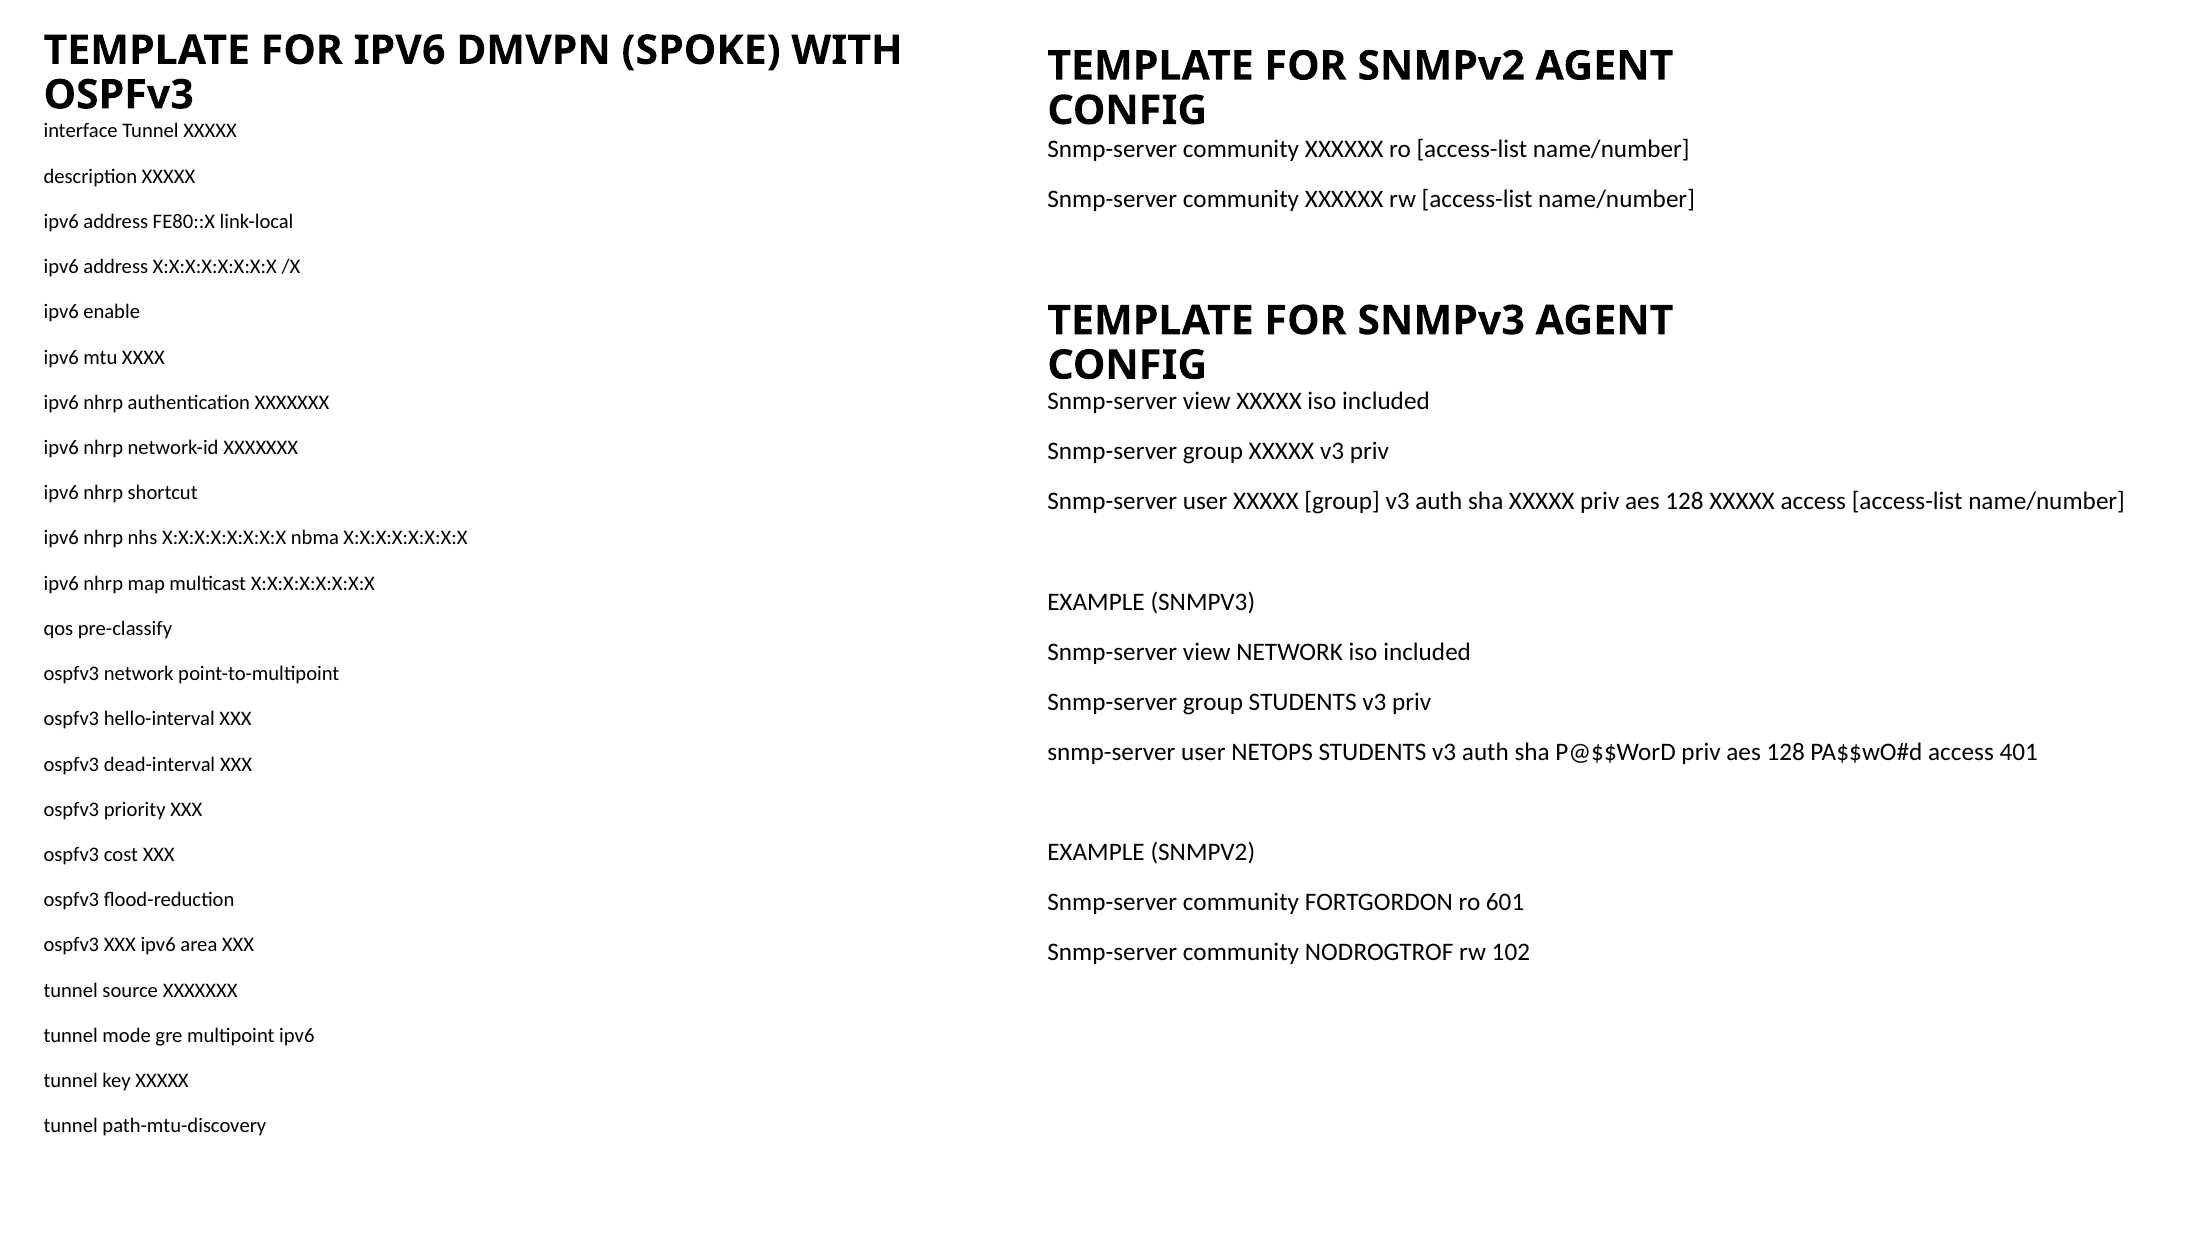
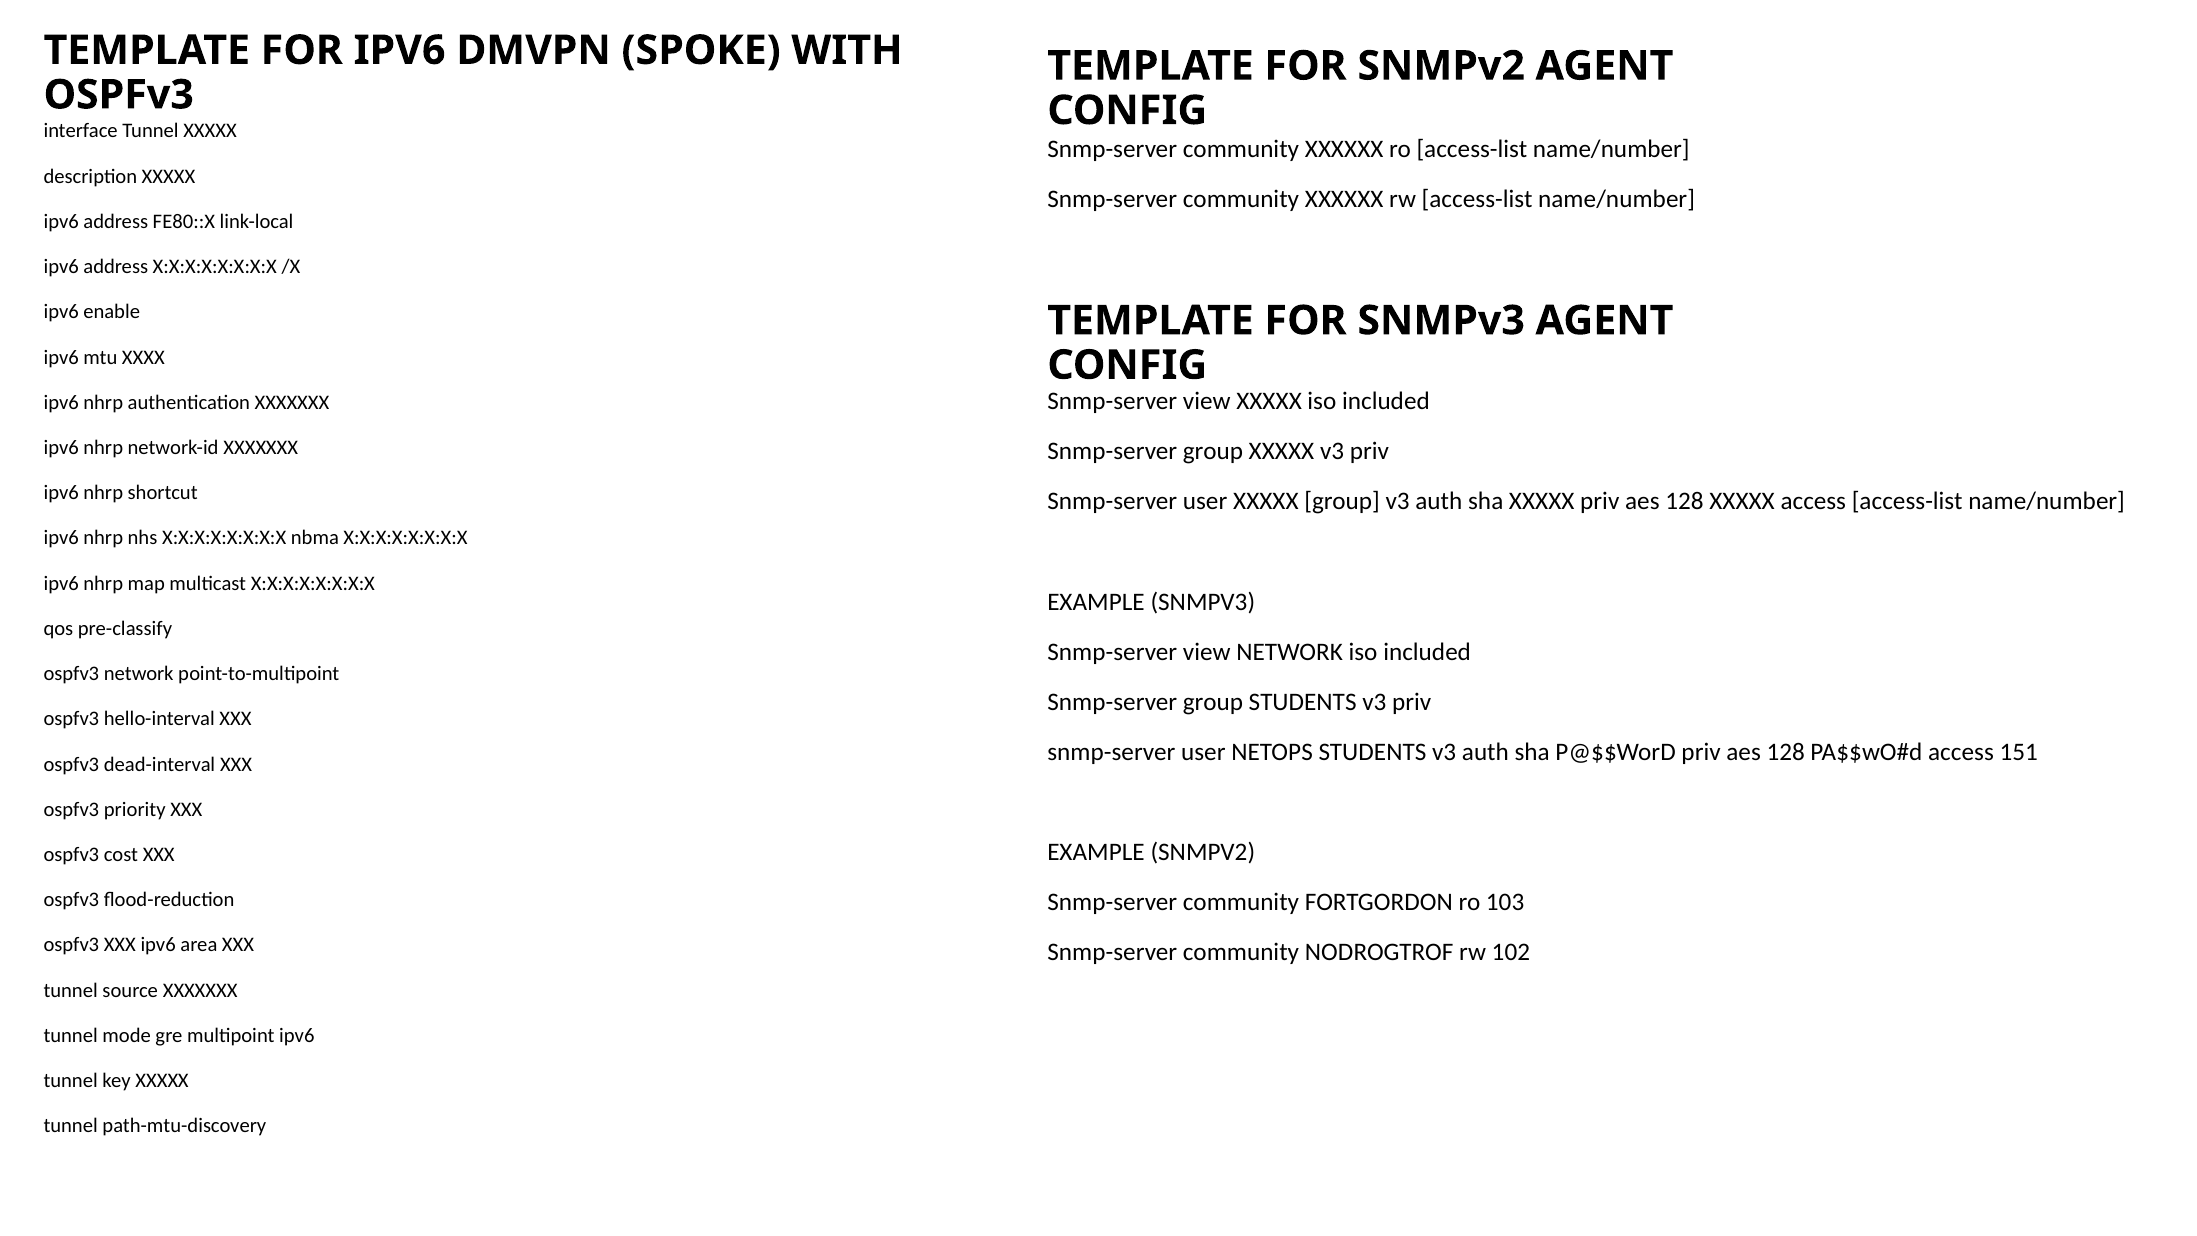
401: 401 -> 151 (2019, 752)
601: 601 -> 103 (1505, 902)
